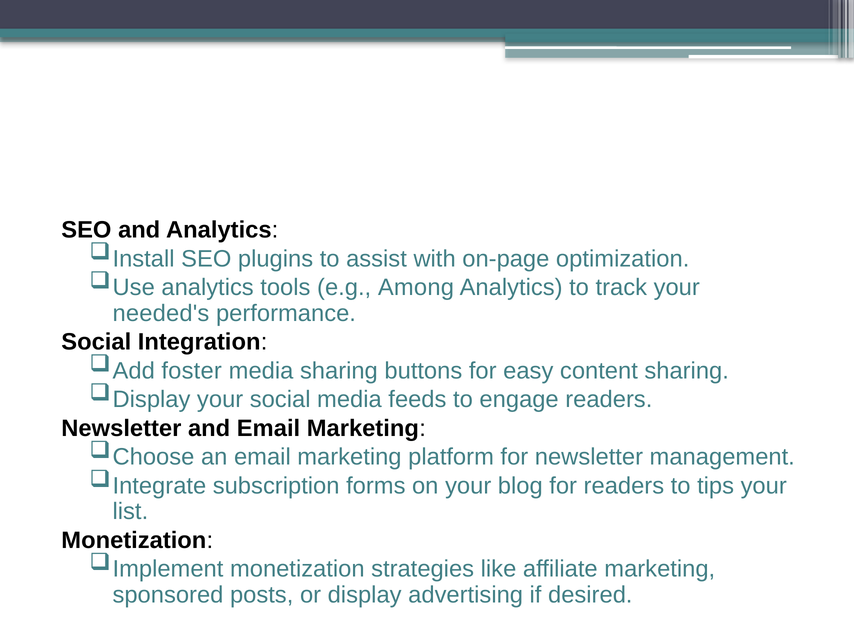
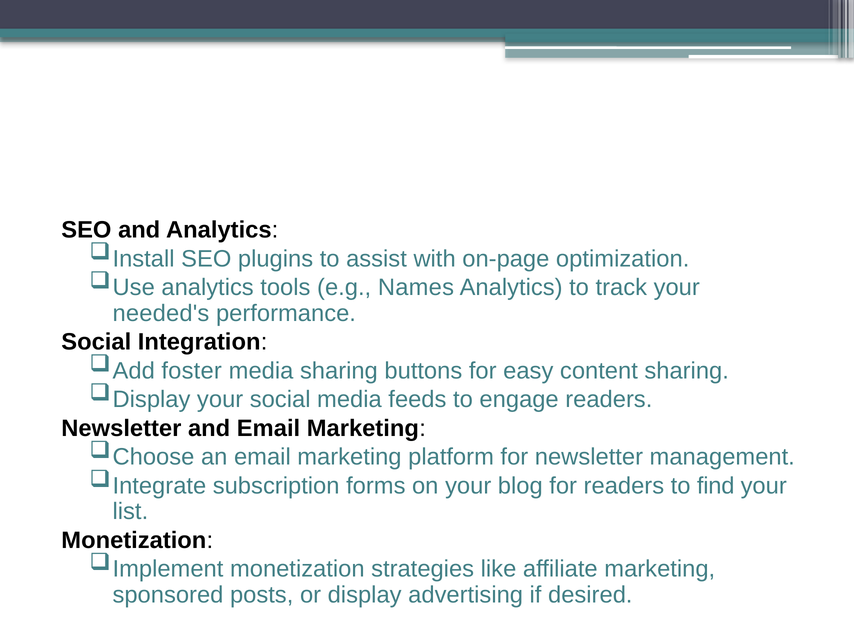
Among: Among -> Names (416, 288)
tips: tips -> find (716, 486)
